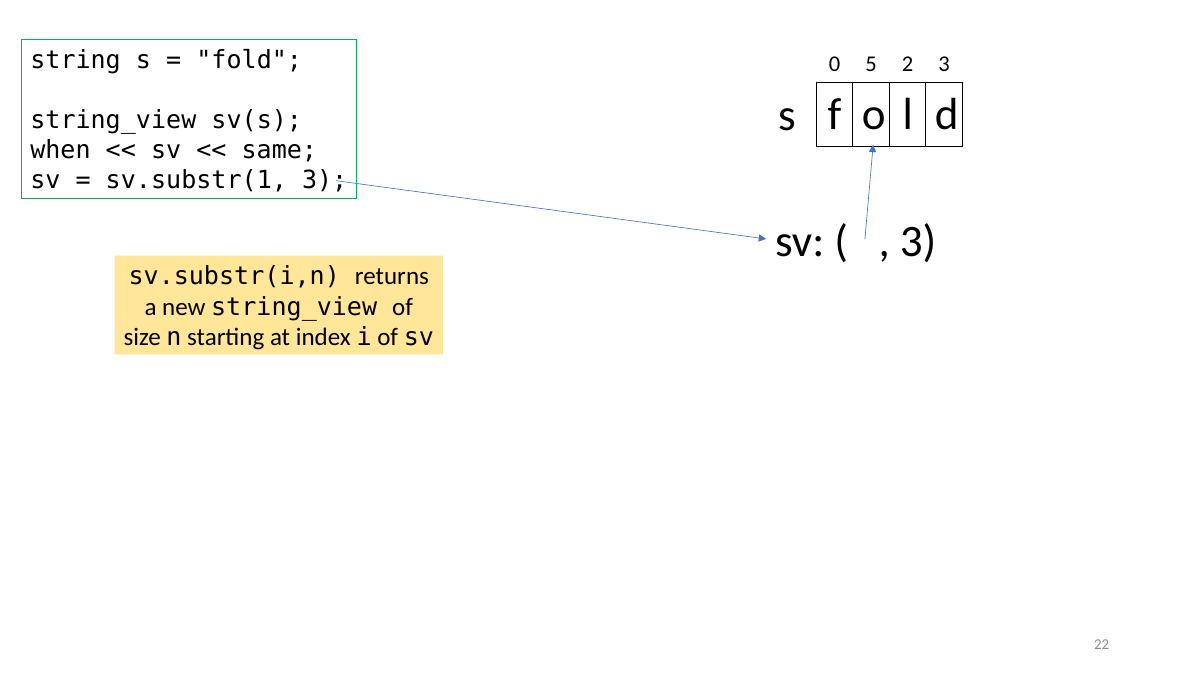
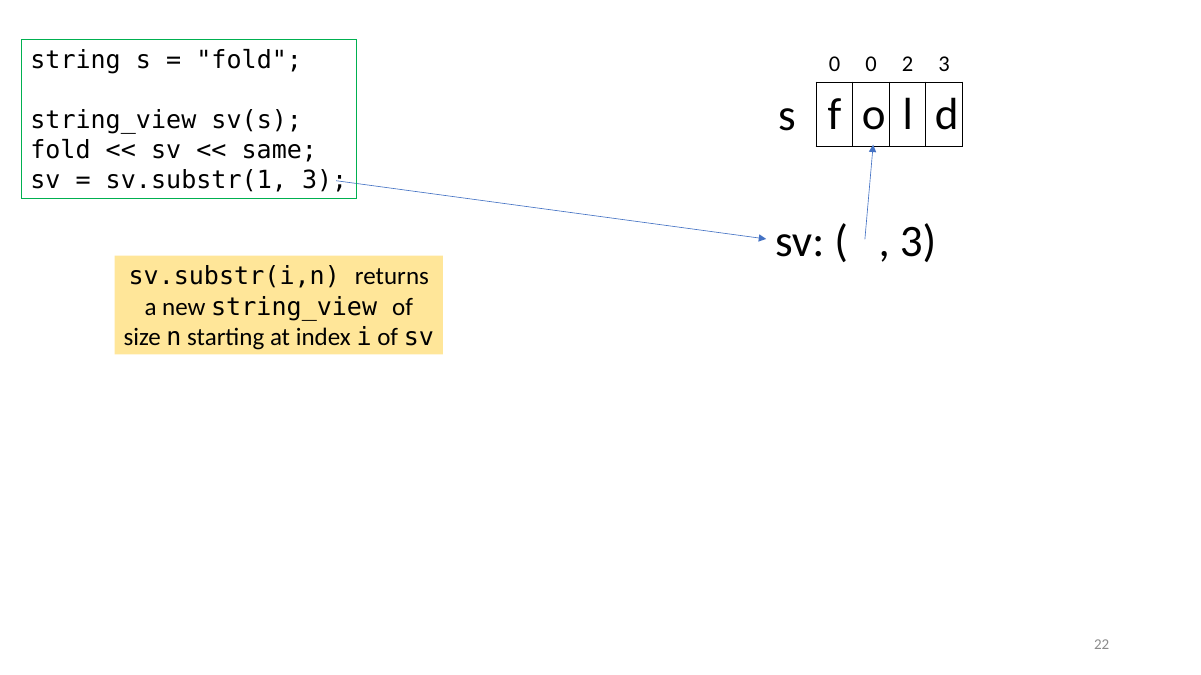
0 5: 5 -> 0 (871, 64)
when: when -> fold (60, 151)
